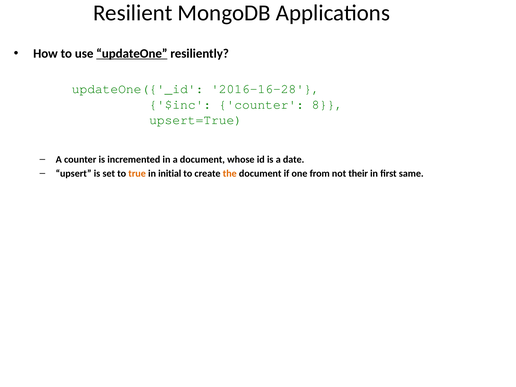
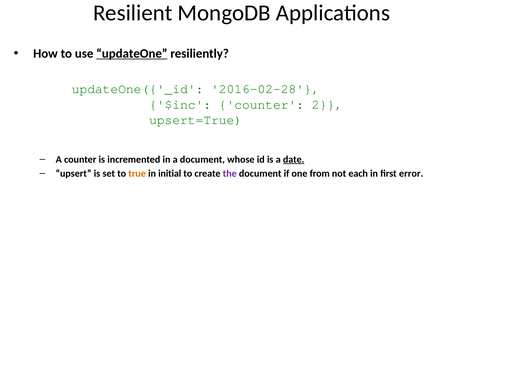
2016-16-28: 2016-16-28 -> 2016-02-28 (265, 89)
8: 8 -> 2 (327, 104)
date underline: none -> present (294, 159)
the colour: orange -> purple (230, 173)
their: their -> each (358, 173)
same: same -> error (411, 173)
